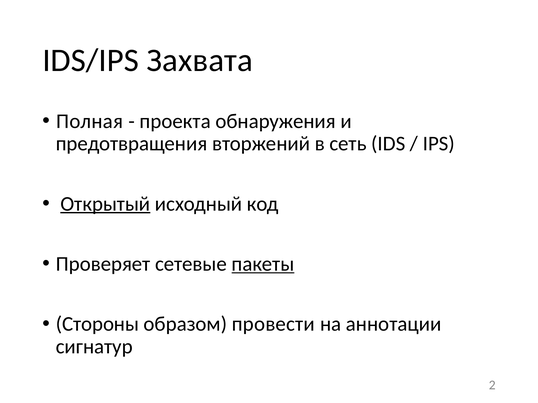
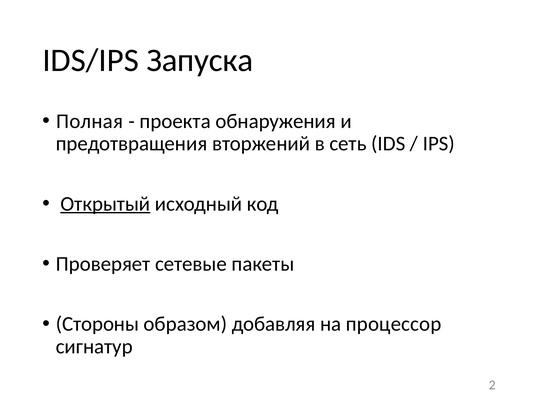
Захвата: Захвата -> Запуска (200, 60)
пакеты underline: present -> none (263, 264)
провести: провести -> добавляя (274, 324)
аннотации: аннотации -> процессор (394, 324)
